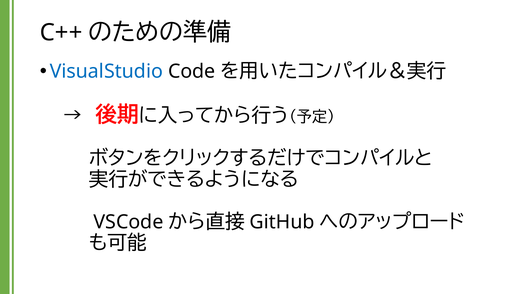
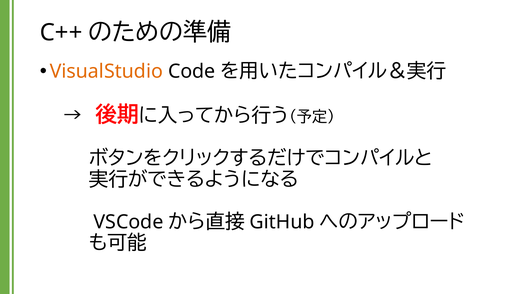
VisualStudio colour: blue -> orange (106, 71)
